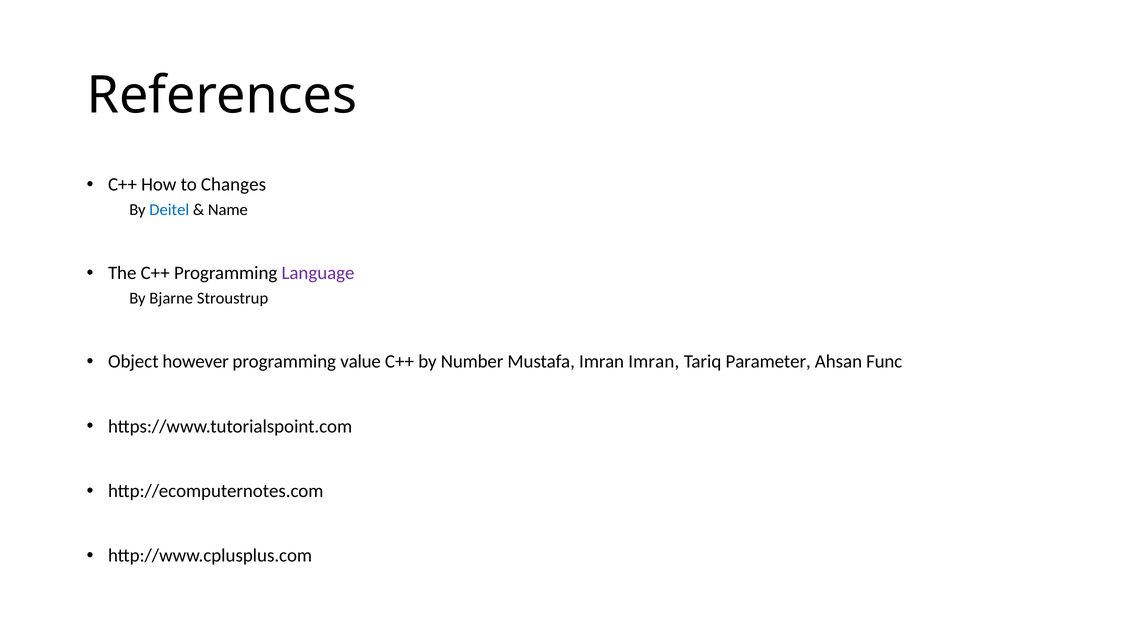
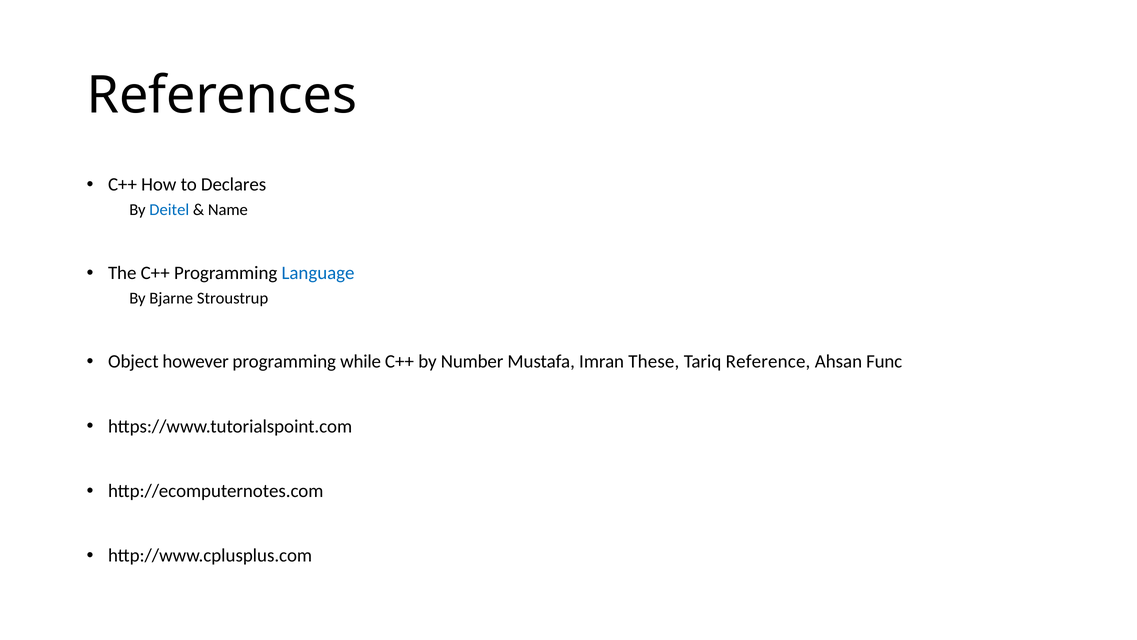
Changes: Changes -> Declares (234, 185)
Language colour: purple -> blue (318, 273)
value: value -> while (361, 361)
Imran Imran: Imran -> These (654, 361)
Parameter: Parameter -> Reference (768, 361)
